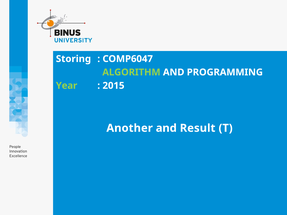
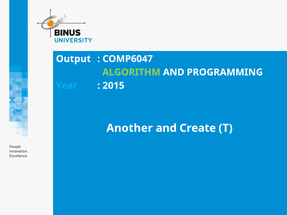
Storing: Storing -> Output (73, 59)
Year colour: light green -> light blue (67, 86)
Result: Result -> Create (198, 128)
